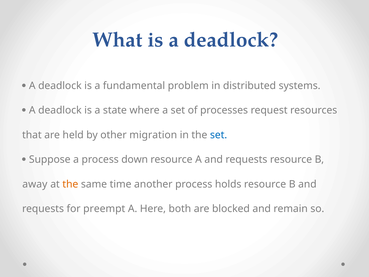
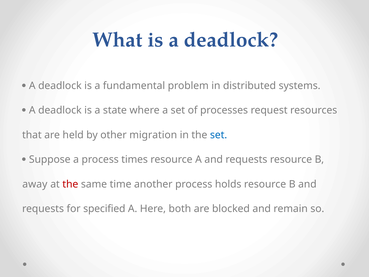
down: down -> times (135, 159)
the colour: orange -> red (70, 184)
preempt: preempt -> specified (104, 209)
